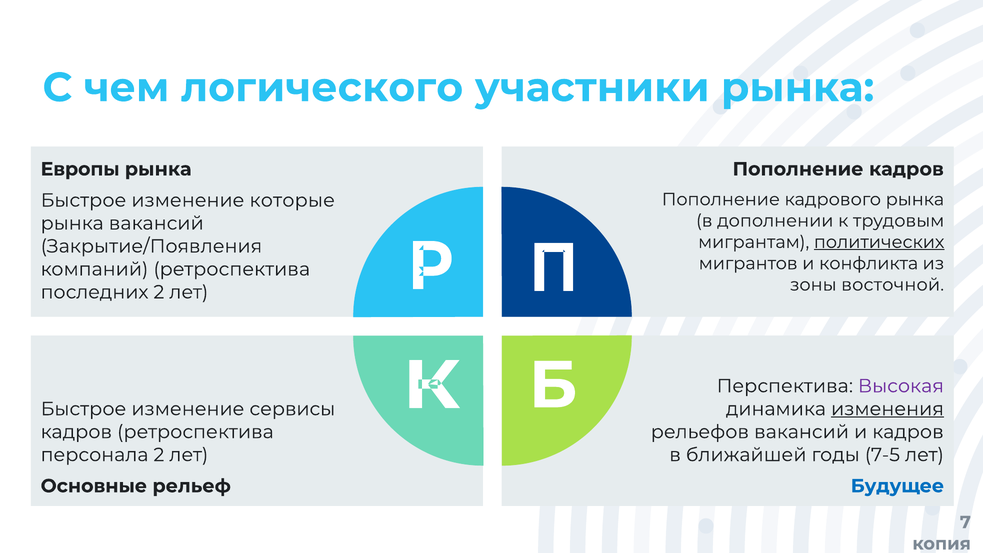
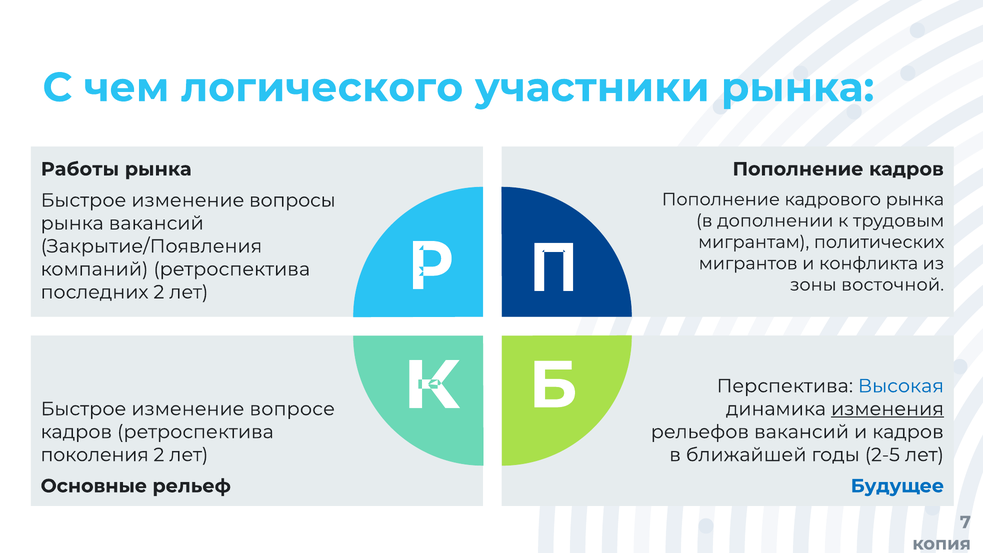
Европы: Европы -> Работы (80, 169)
которые: которые -> вопросы (292, 200)
политических underline: present -> none (879, 242)
Высокая colour: purple -> blue (901, 386)
сервисы: сервисы -> вопросе (292, 409)
персонала: персонала -> поколения (95, 455)
7-5: 7-5 -> 2-5 (882, 455)
